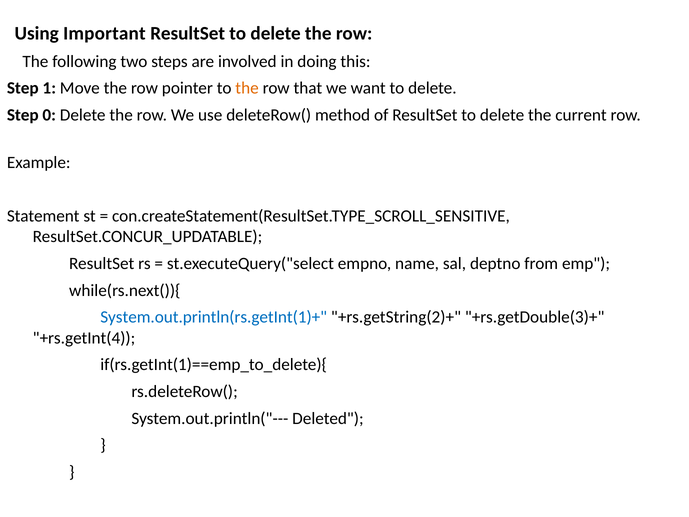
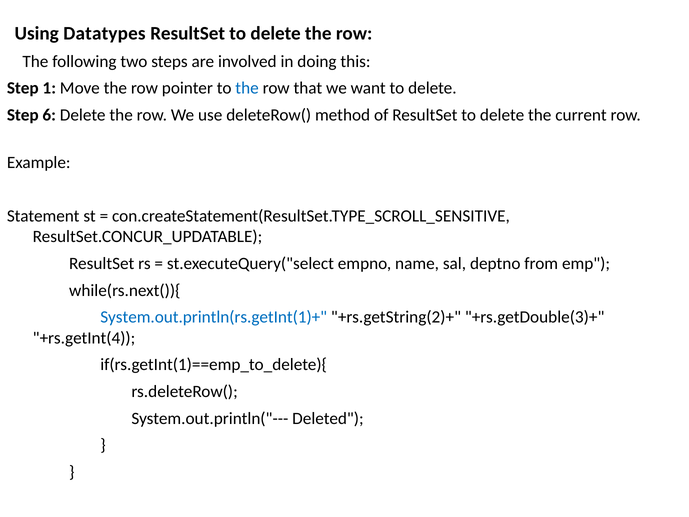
Important: Important -> Datatypes (104, 34)
the colour: orange -> blue (247, 88)
0: 0 -> 6 (49, 115)
